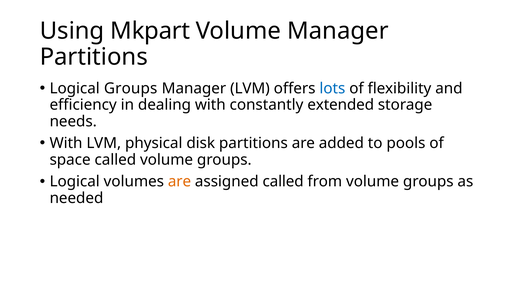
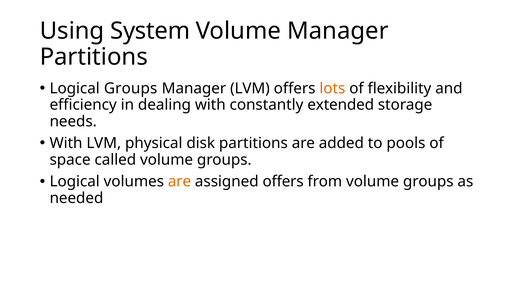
Mkpart: Mkpart -> System (150, 31)
lots colour: blue -> orange (332, 88)
assigned called: called -> offers (283, 181)
